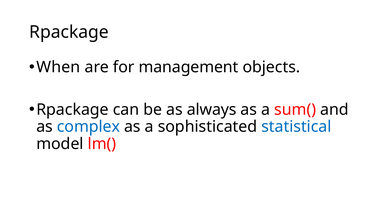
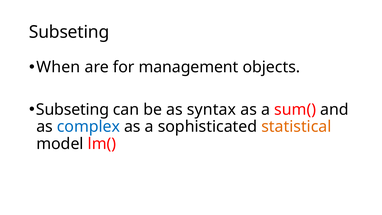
Rpackage: Rpackage -> Subseting (69, 32)
Rpackage: Rpackage -> Subseting (73, 109)
always: always -> syntax (212, 109)
statistical colour: blue -> orange (296, 127)
